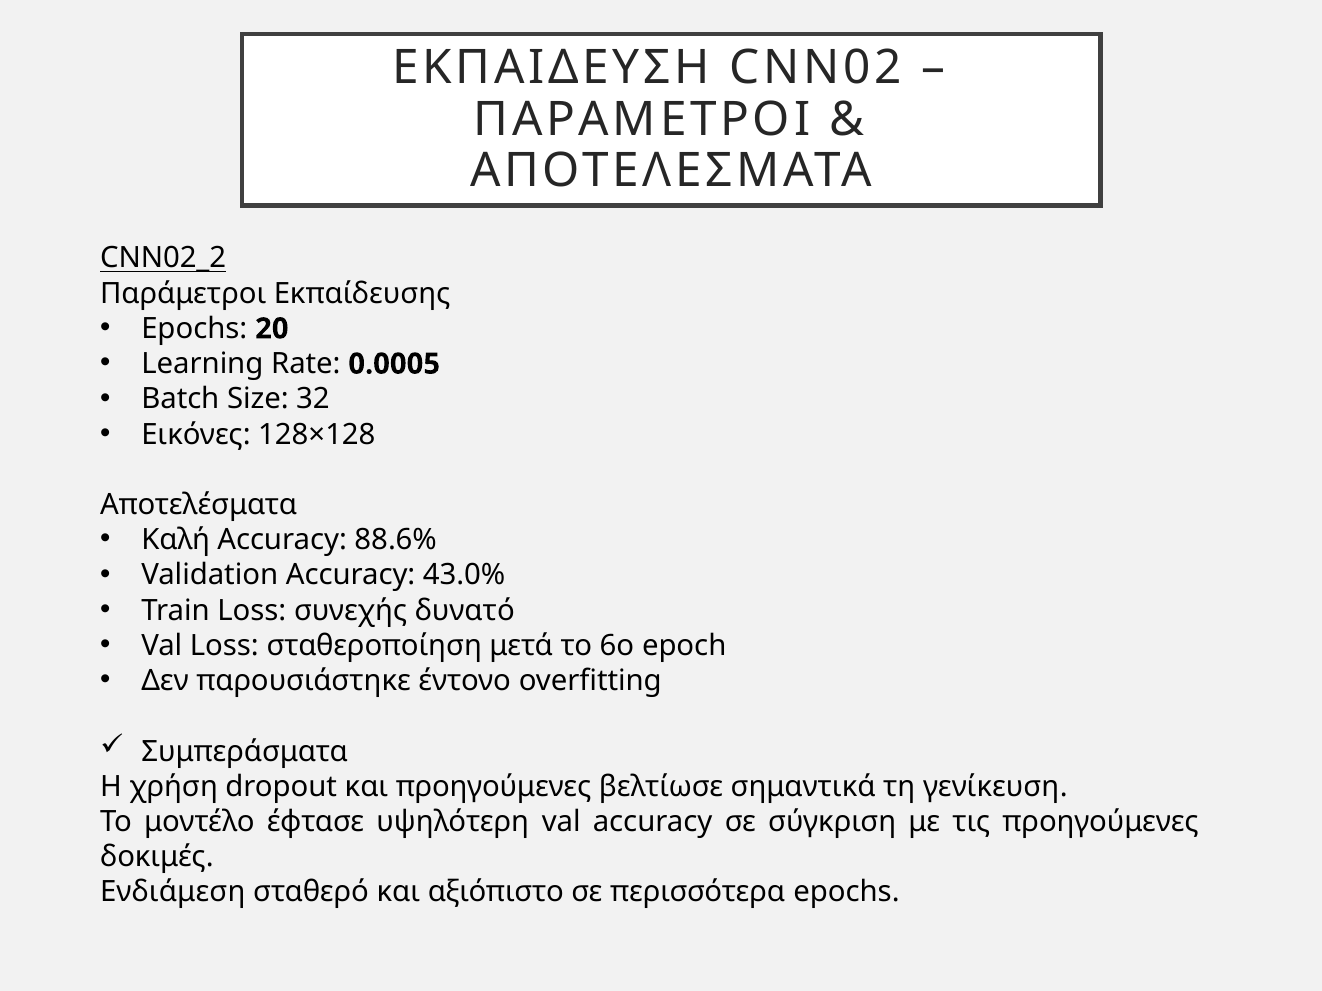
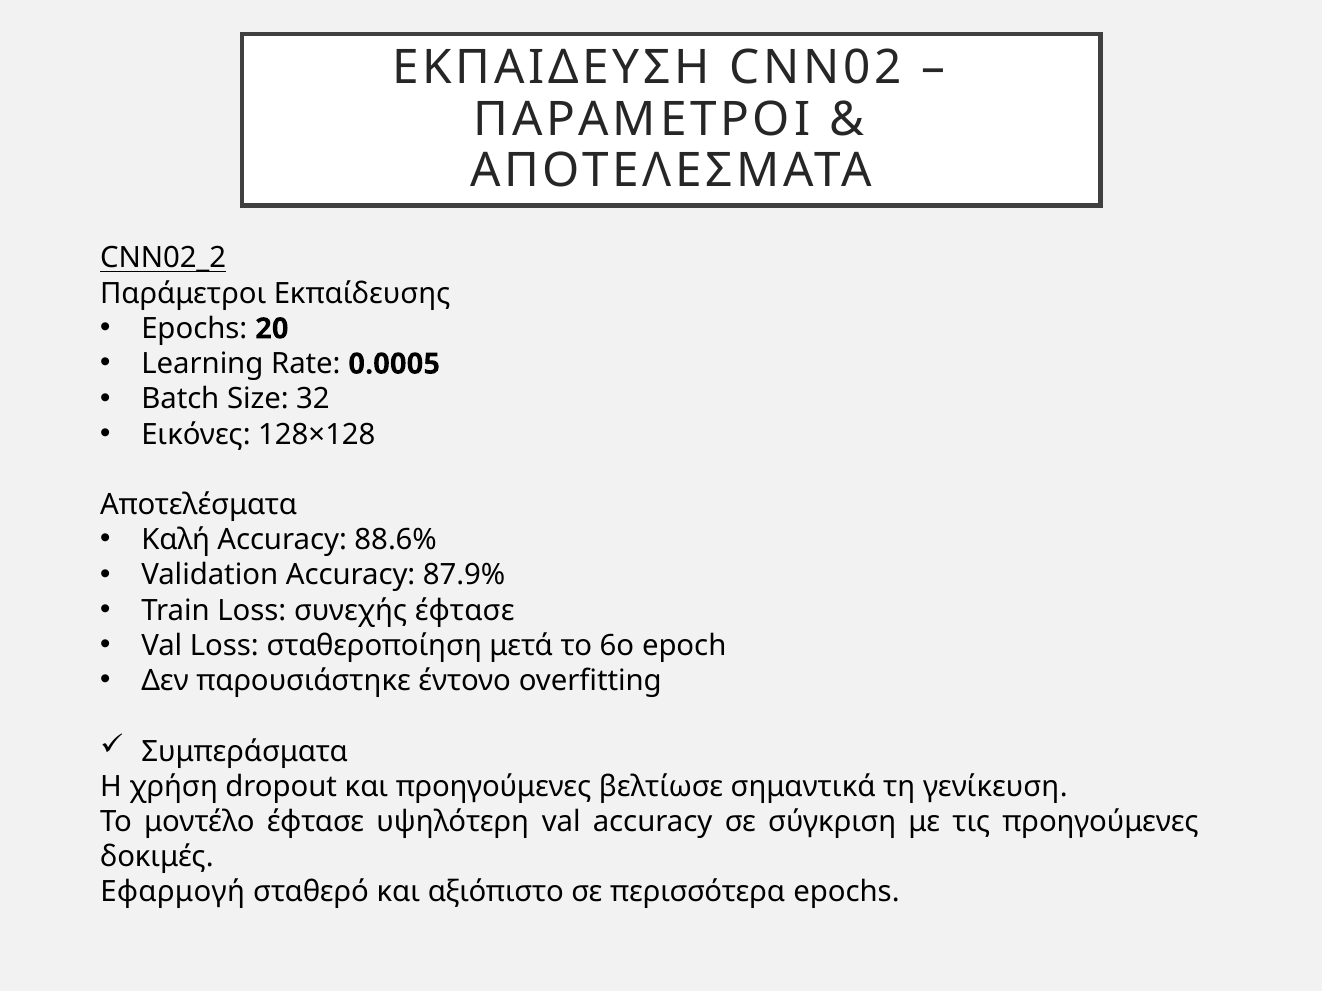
43.0%: 43.0% -> 87.9% (464, 576)
συνεχής δυνατό: δυνατό -> έφτασε (465, 611)
Ενδιάμεση: Ενδιάμεση -> Εφαρμογή (173, 893)
